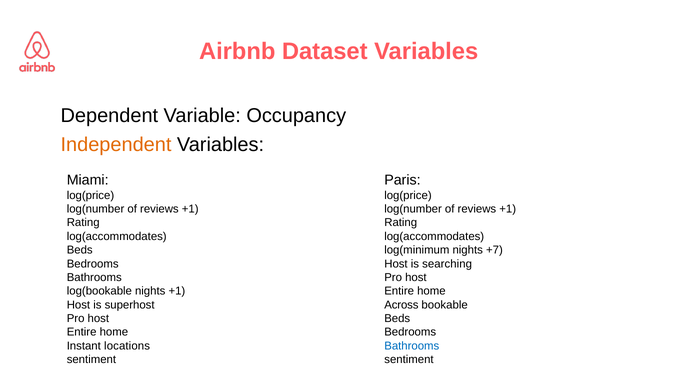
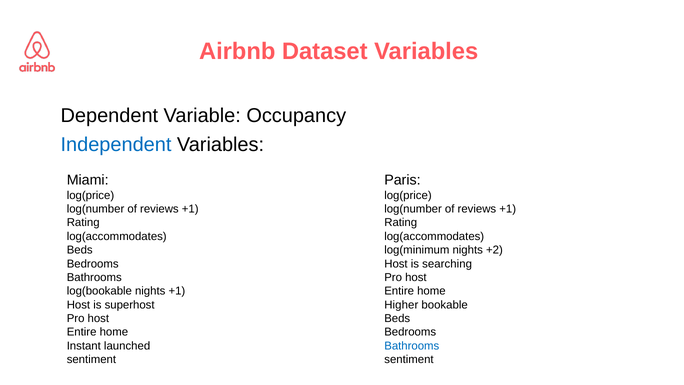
Independent colour: orange -> blue (116, 145)
+7: +7 -> +2 (494, 250)
Across: Across -> Higher (401, 305)
locations: locations -> launched (127, 346)
